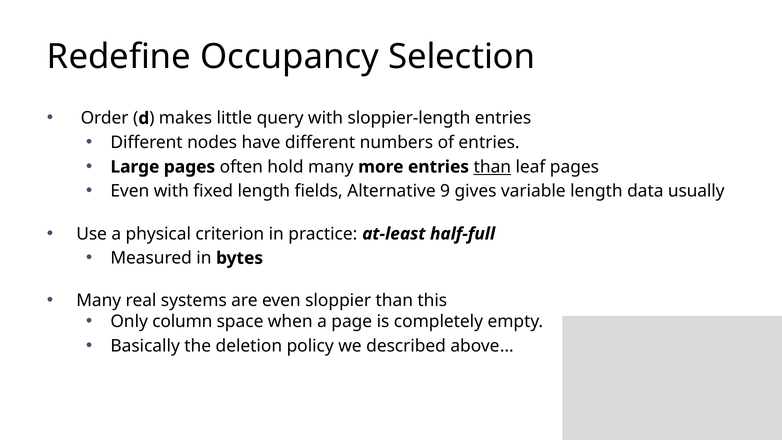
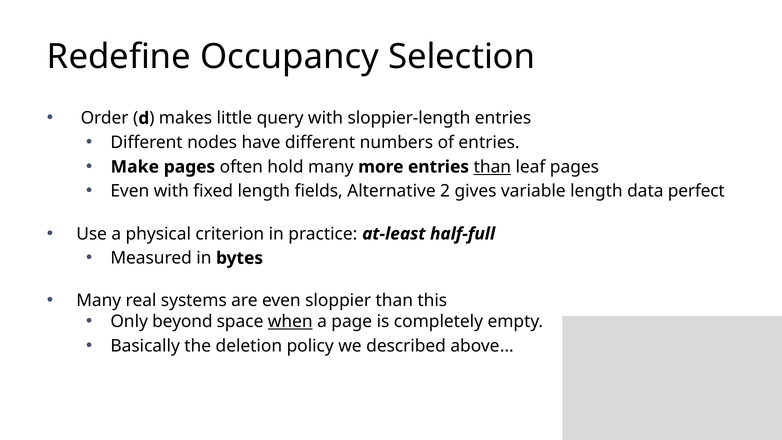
Large: Large -> Make (135, 167)
9: 9 -> 2 (445, 191)
usually: usually -> perfect (696, 191)
column: column -> beyond (182, 321)
when underline: none -> present (290, 321)
